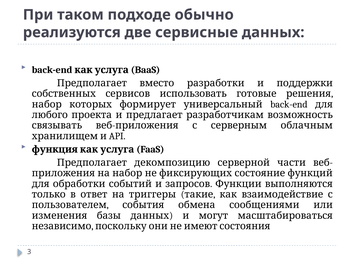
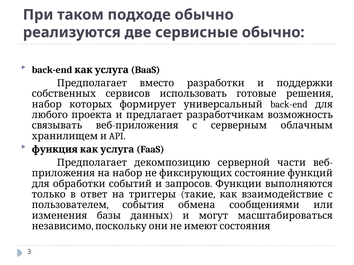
сервисные данных: данных -> обычно (273, 32)
